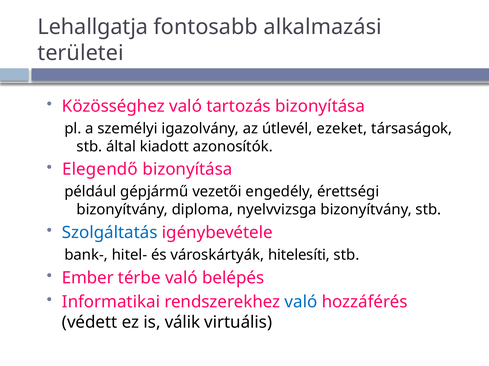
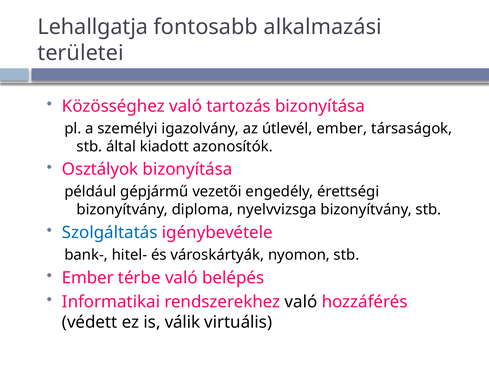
útlevél ezeket: ezeket -> ember (342, 129)
Elegendő: Elegendő -> Osztályok (100, 170)
hitelesíti: hitelesíti -> nyomon (299, 255)
való colour: blue -> black (301, 303)
